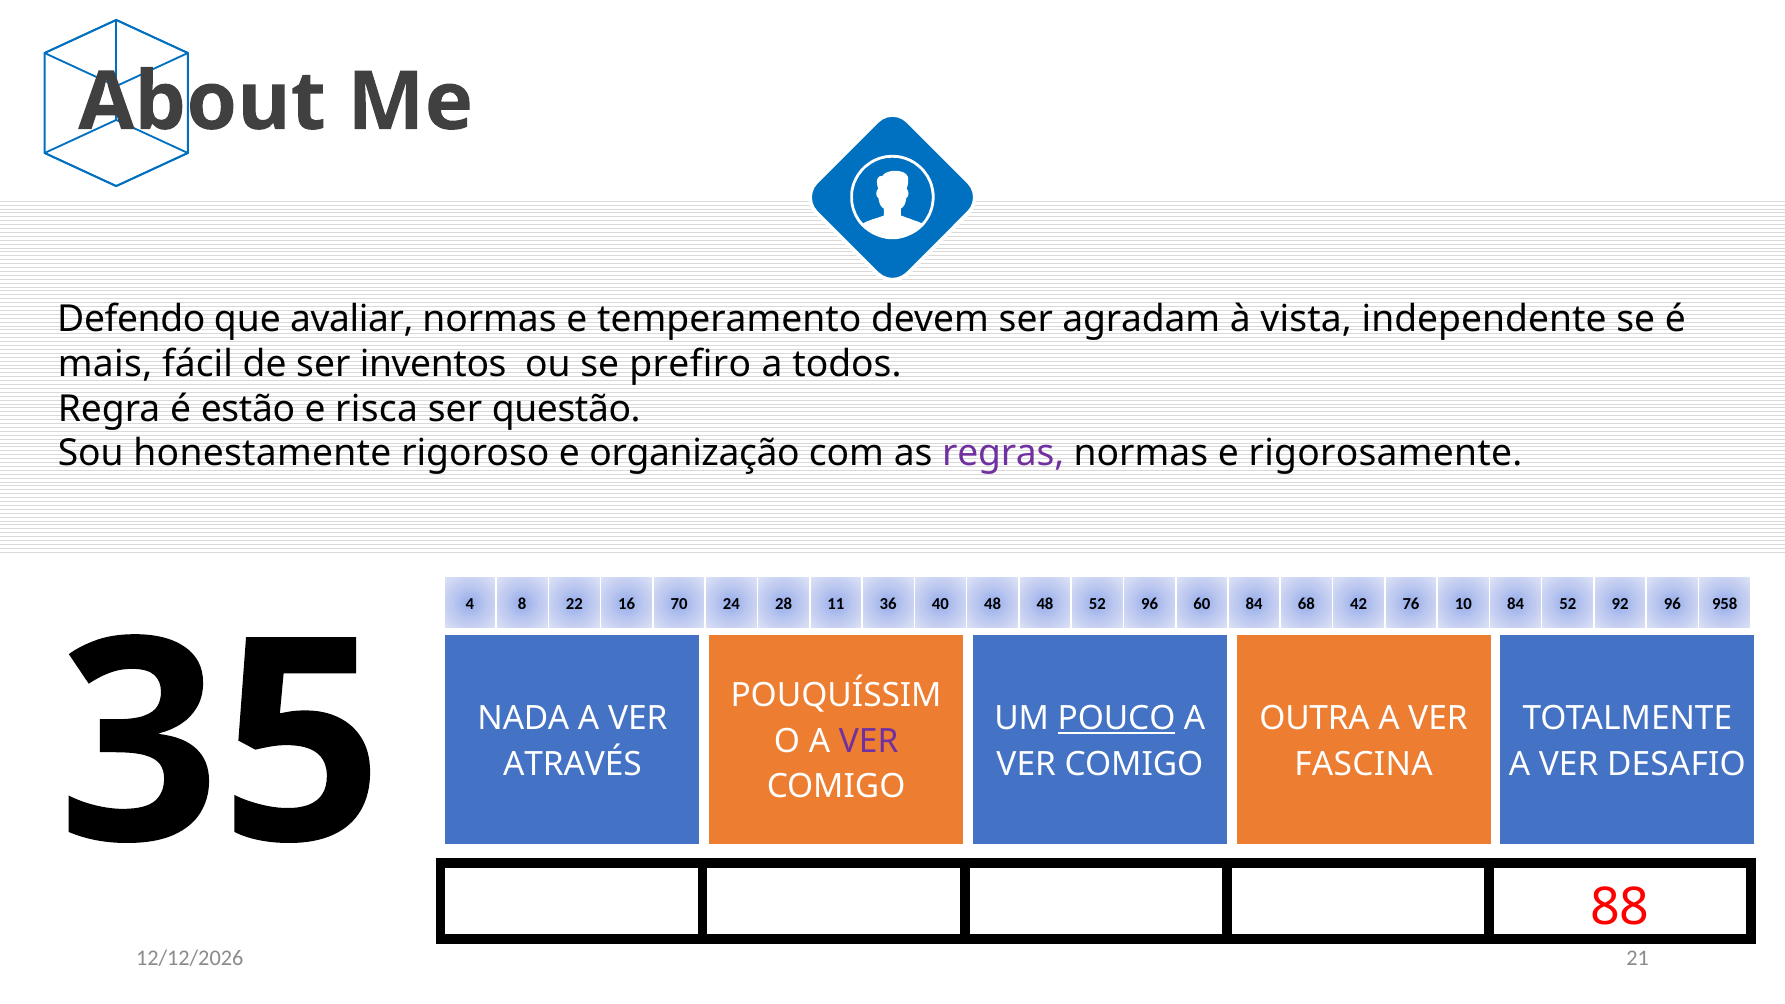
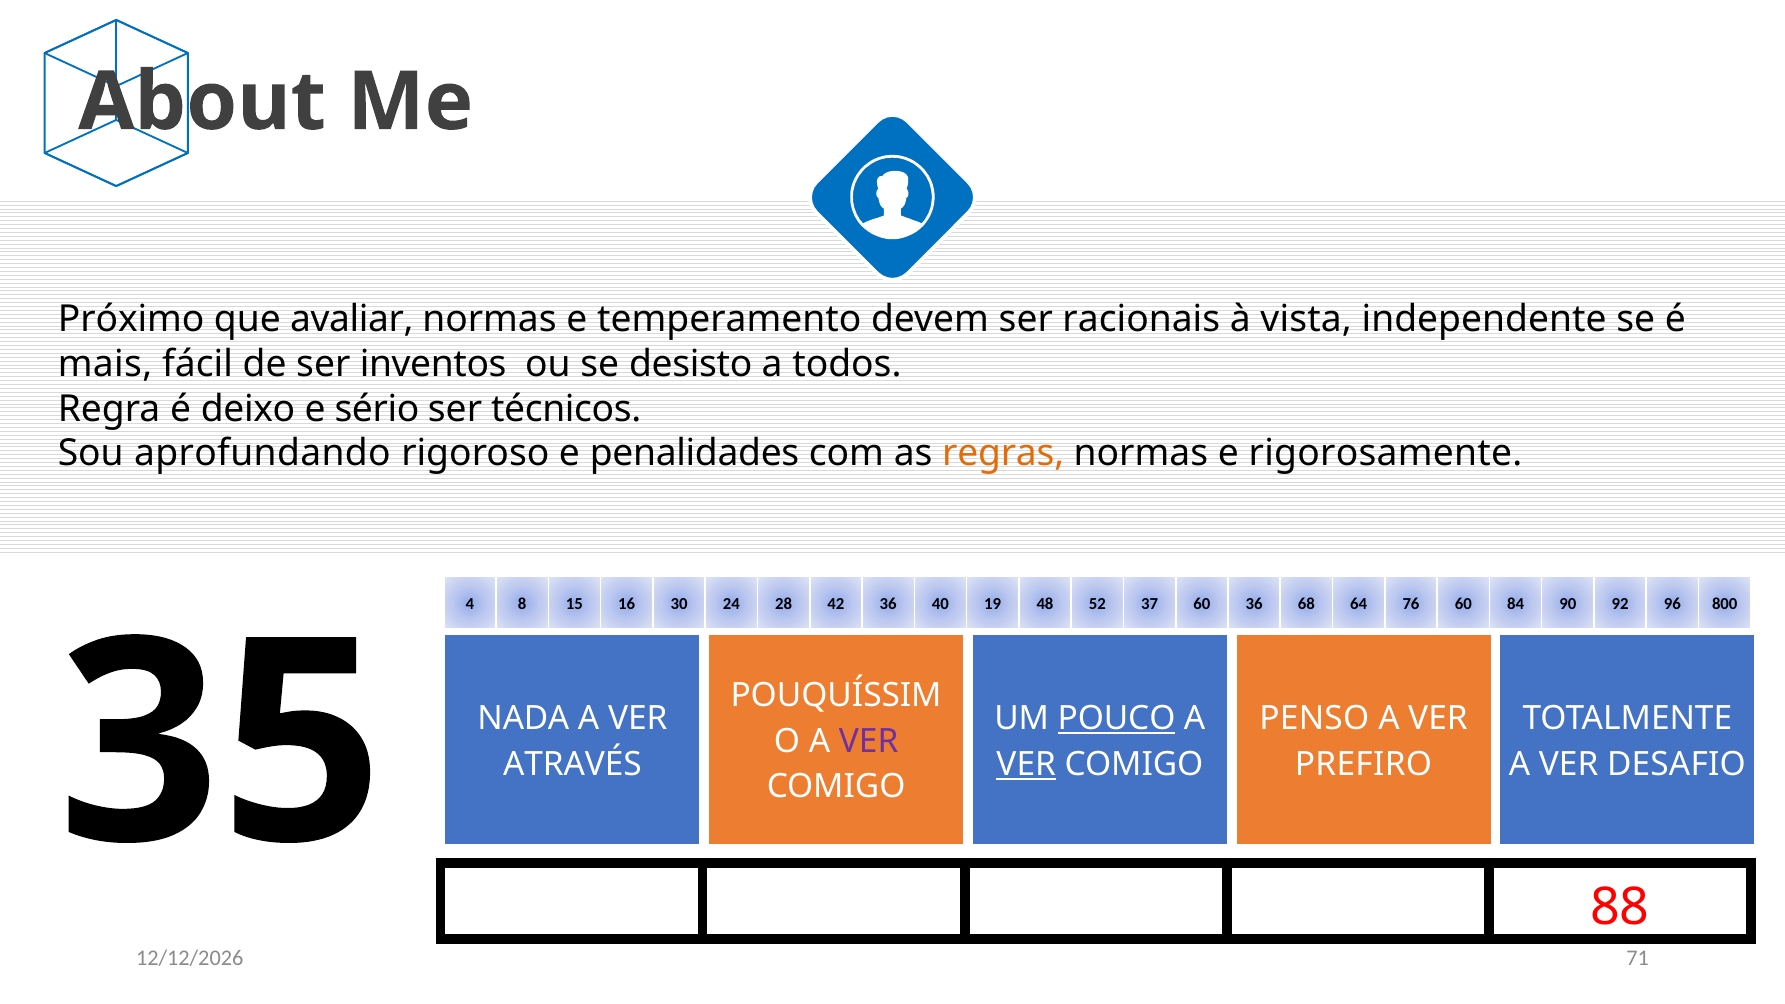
Defendo: Defendo -> Próximo (131, 320)
agradam: agradam -> racionais (1141, 320)
prefiro: prefiro -> desisto (691, 364)
estão: estão -> deixo (248, 409)
risca: risca -> sério (377, 409)
questão: questão -> técnicos (566, 409)
honestamente: honestamente -> aprofundando (262, 454)
organização: organização -> penalidades (695, 454)
regras colour: purple -> orange (1003, 454)
22: 22 -> 15 (574, 604)
70: 70 -> 30 (679, 604)
11: 11 -> 42 (836, 604)
40 48: 48 -> 19 (993, 604)
52 96: 96 -> 37 (1150, 604)
60 84: 84 -> 36 (1254, 604)
42: 42 -> 64 (1359, 604)
76 10: 10 -> 60 (1463, 604)
84 52: 52 -> 90 (1568, 604)
958: 958 -> 800 (1725, 604)
OUTRA: OUTRA -> PENSO (1314, 719)
VER underline: none -> present (1026, 764)
FASCINA: FASCINA -> PREFIRO (1363, 764)
21: 21 -> 71 (1638, 959)
